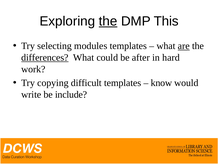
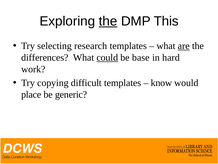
modules: modules -> research (91, 46)
differences underline: present -> none (45, 57)
could underline: none -> present (107, 57)
after: after -> base (141, 57)
write: write -> place (31, 94)
include: include -> generic (71, 94)
